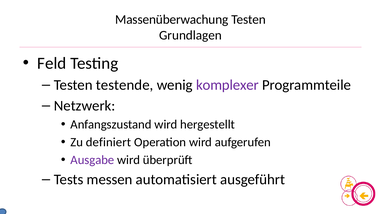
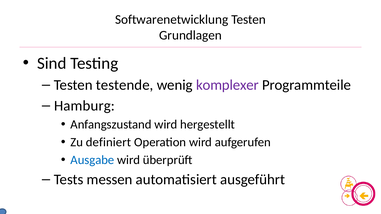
Massenüberwachung: Massenüberwachung -> Softwarenetwicklung (172, 19)
Feld: Feld -> Sind (52, 63)
Netzwerk: Netzwerk -> Hamburg (85, 106)
Ausgabe colour: purple -> blue (92, 160)
